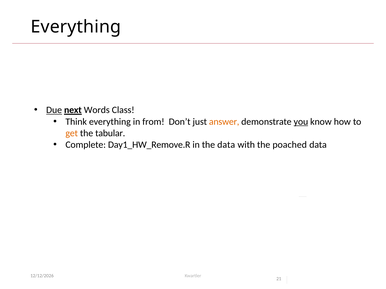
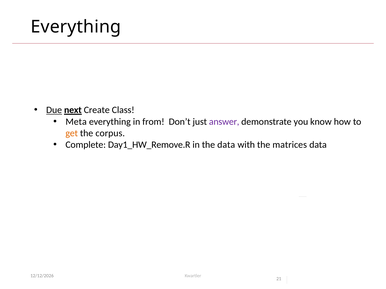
Words: Words -> Create (97, 110)
Think: Think -> Meta (76, 122)
answer colour: orange -> purple (224, 122)
you underline: present -> none (301, 122)
tabular: tabular -> corpus (110, 133)
poached: poached -> matrices (290, 145)
